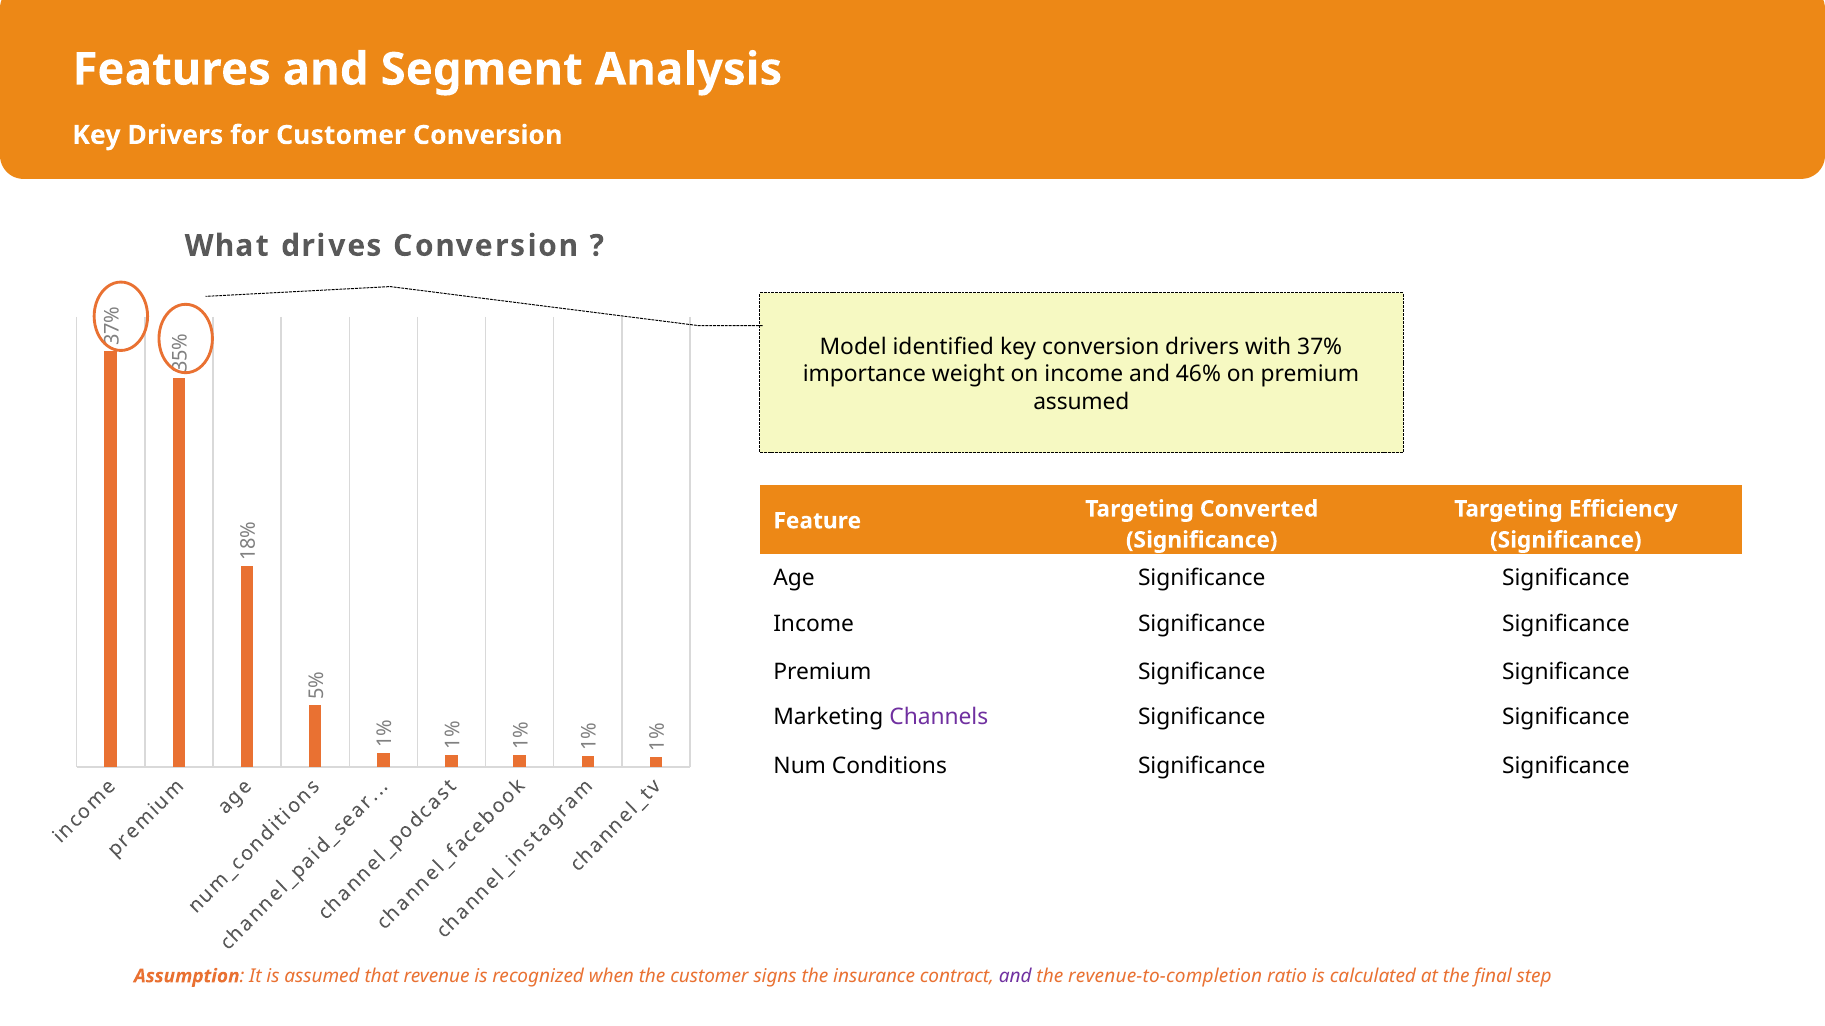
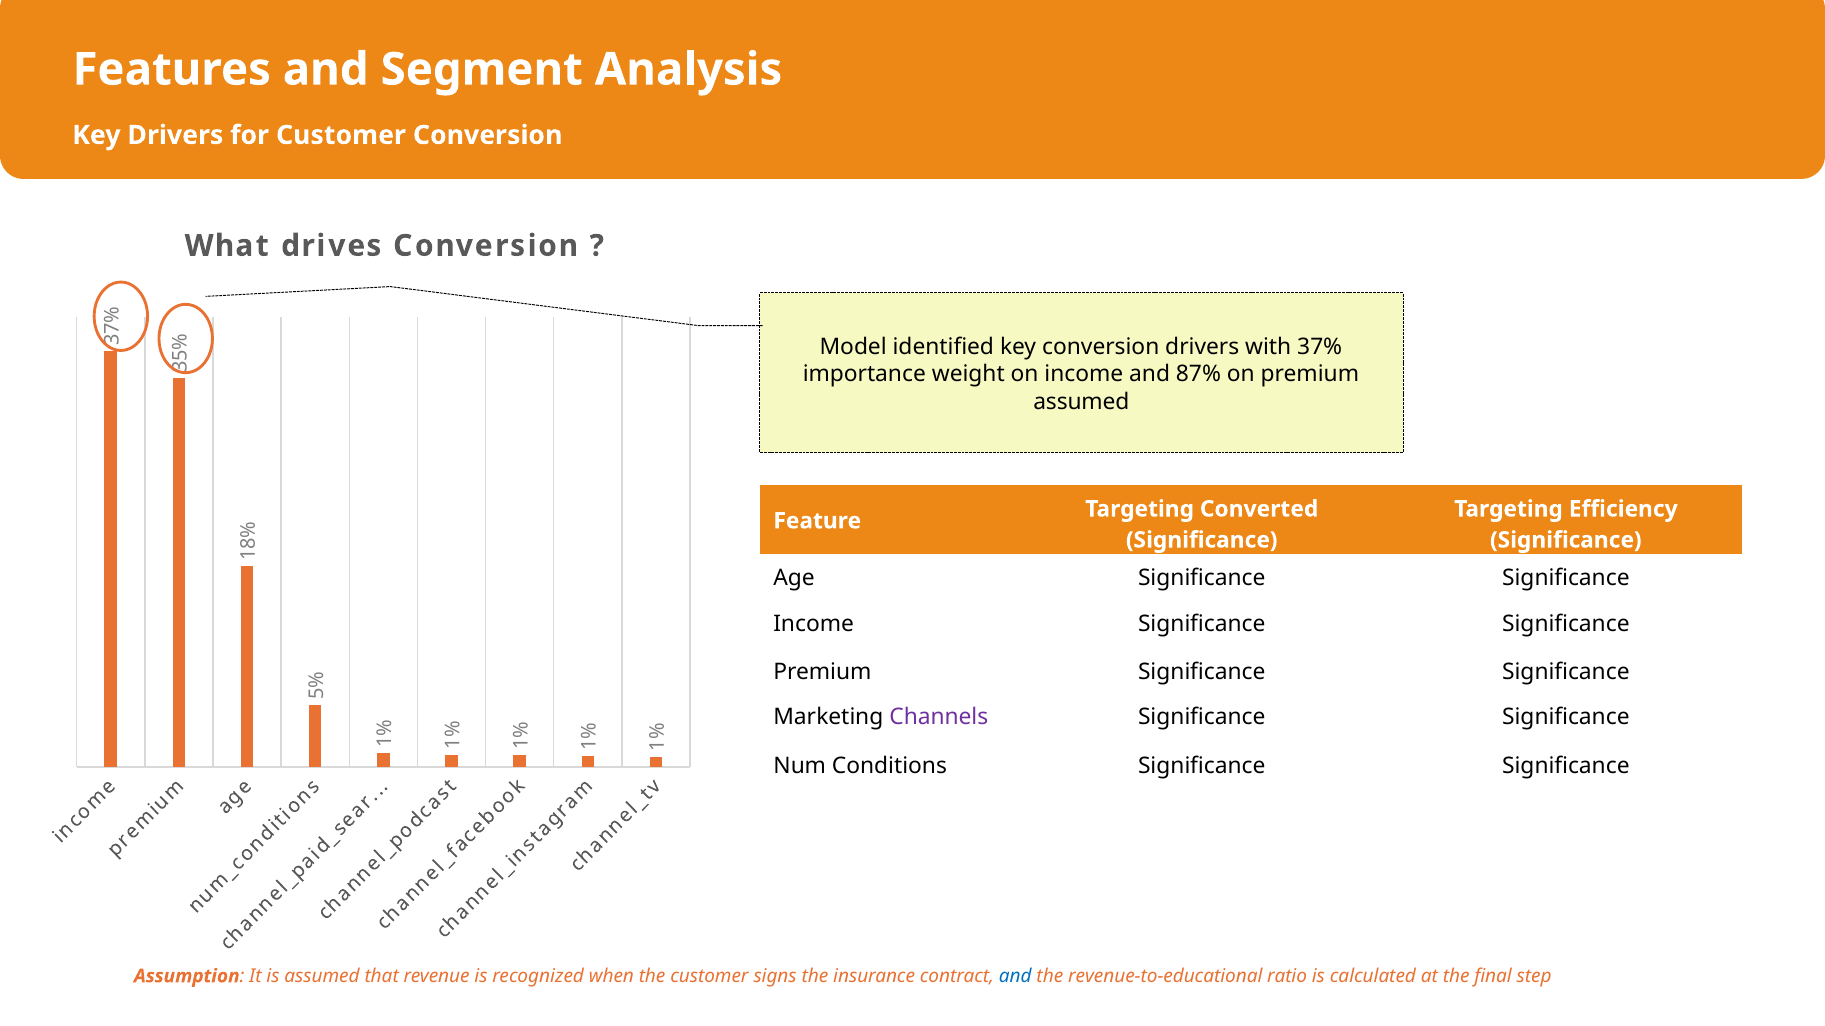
46%: 46% -> 87% (1198, 374)
and colour: purple -> blue (1015, 977)
revenue-to-completion: revenue-to-completion -> revenue-to-educational (1165, 977)
